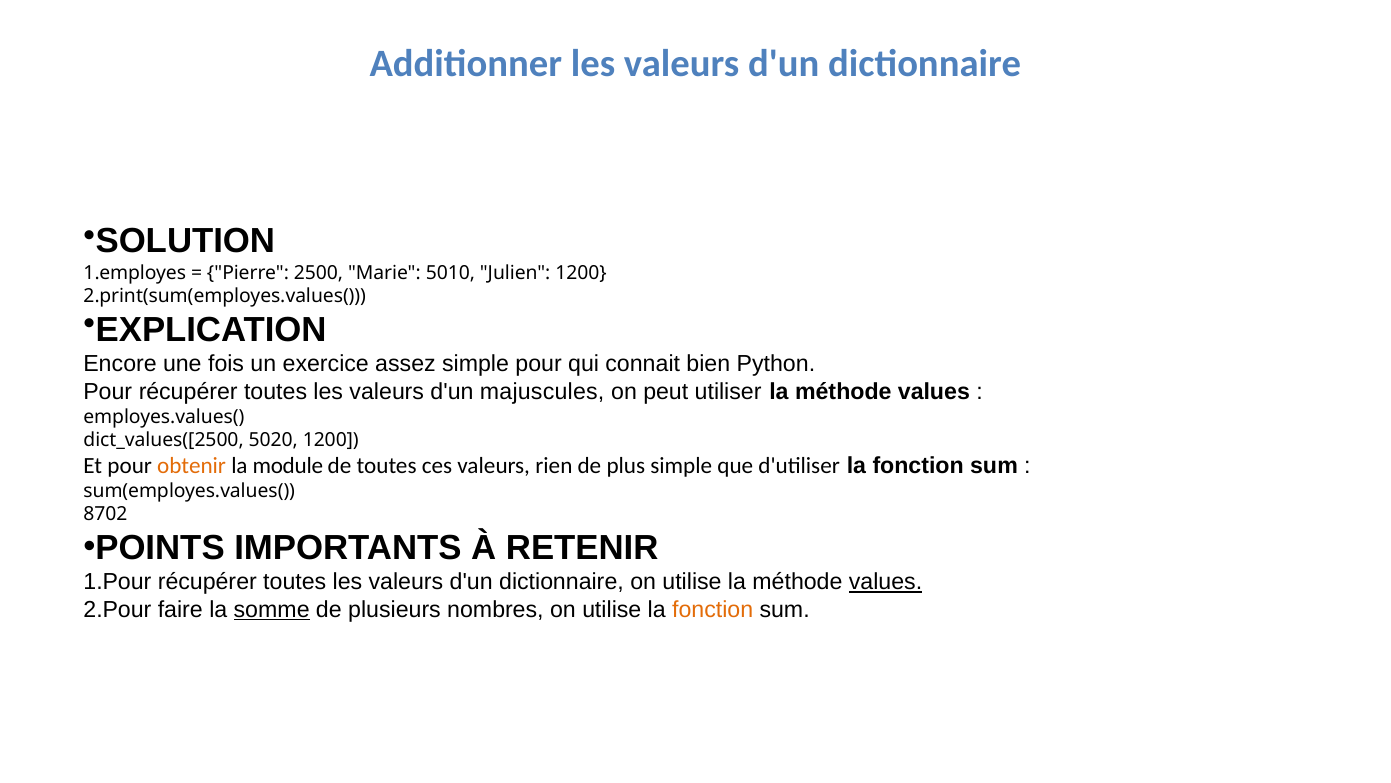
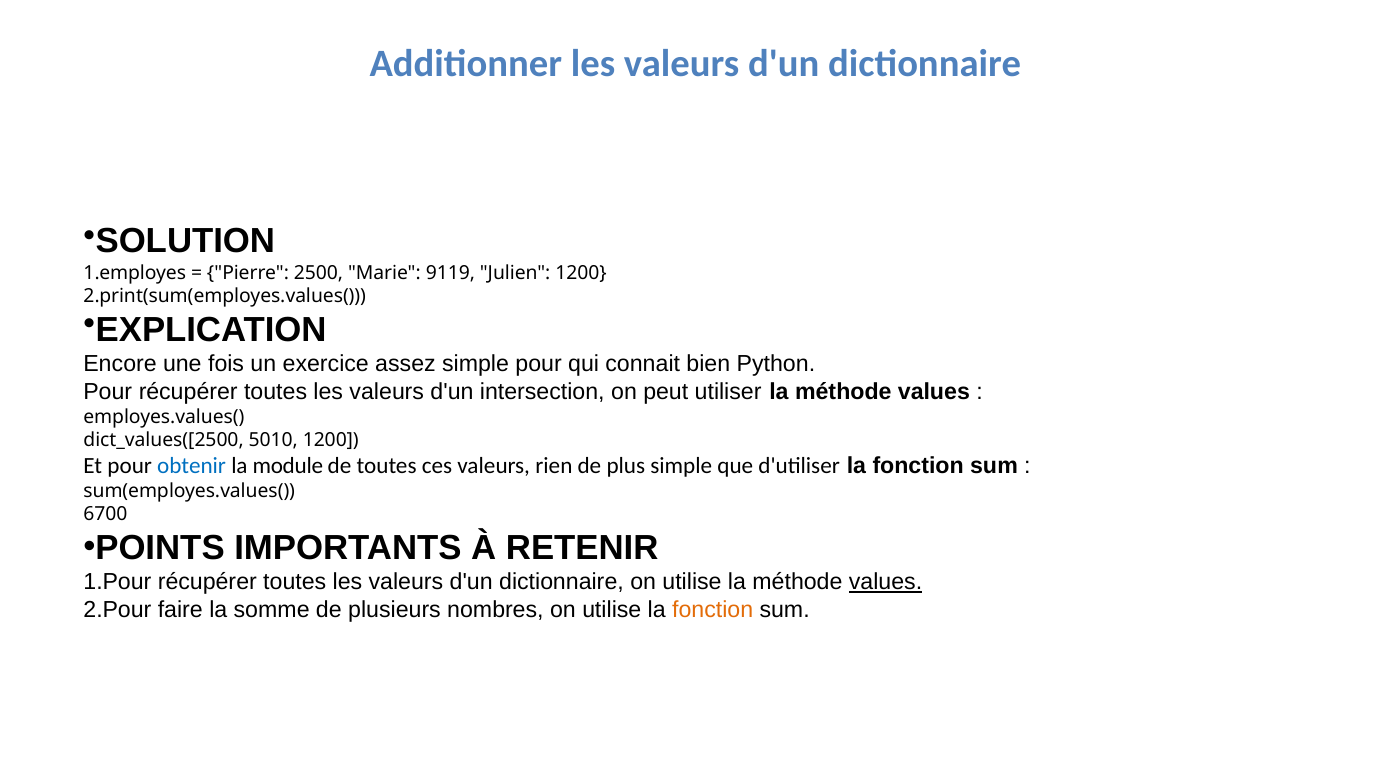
5010: 5010 -> 9119 (450, 273)
majuscules: majuscules -> intersection (542, 391)
5020: 5020 -> 5010 (273, 440)
obtenir colour: orange -> blue (192, 466)
8702: 8702 -> 6700 (105, 514)
somme underline: present -> none (272, 609)
